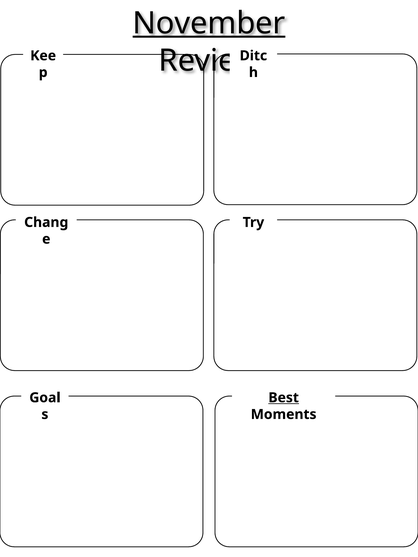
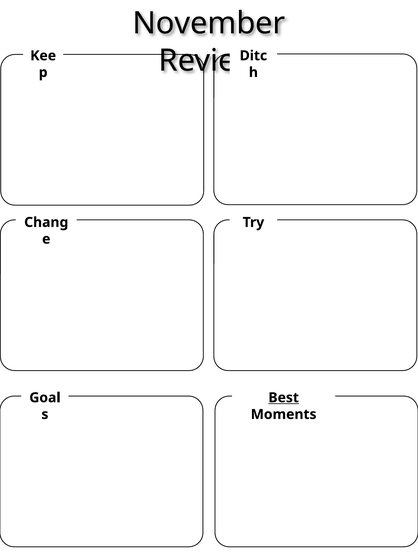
November underline: present -> none (209, 23)
